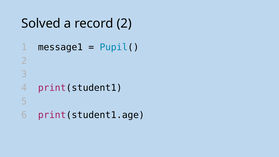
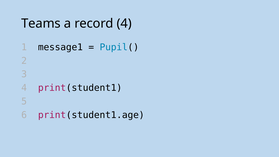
Solved: Solved -> Teams (41, 23)
record 2: 2 -> 4 (124, 23)
